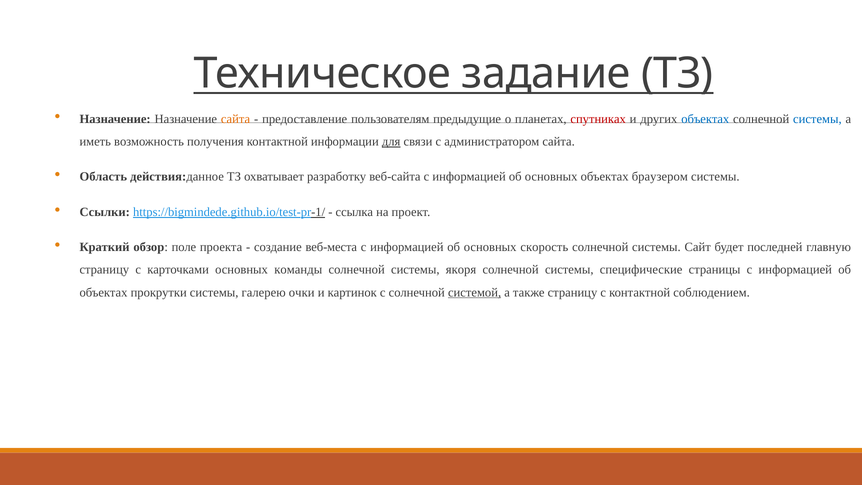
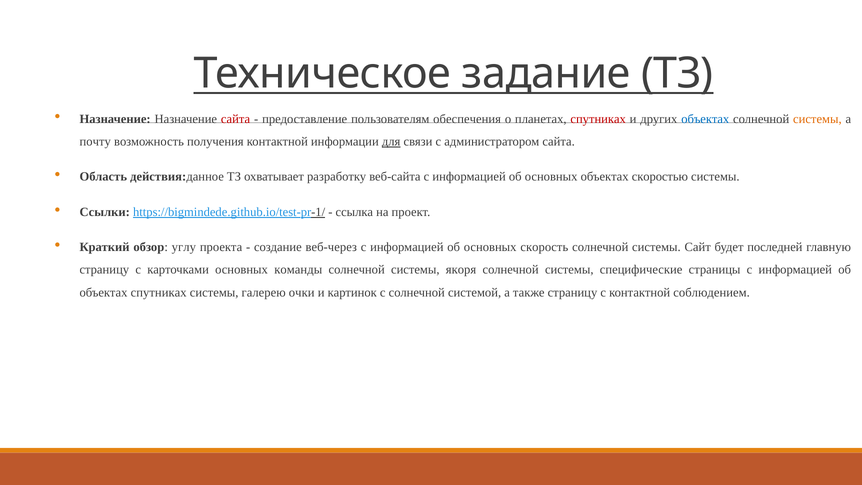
сайта colour: orange -> red (236, 119)
предыдущие: предыдущие -> обеспечения (467, 119)
системы colour: blue -> orange (817, 119)
иметь: иметь -> почту (95, 141)
браузером: браузером -> скоростью (660, 177)
поле: поле -> углу (184, 247)
веб-места: веб-места -> веб-через (331, 247)
объектах прокрутки: прокрутки -> спутниках (159, 292)
системой underline: present -> none (475, 292)
